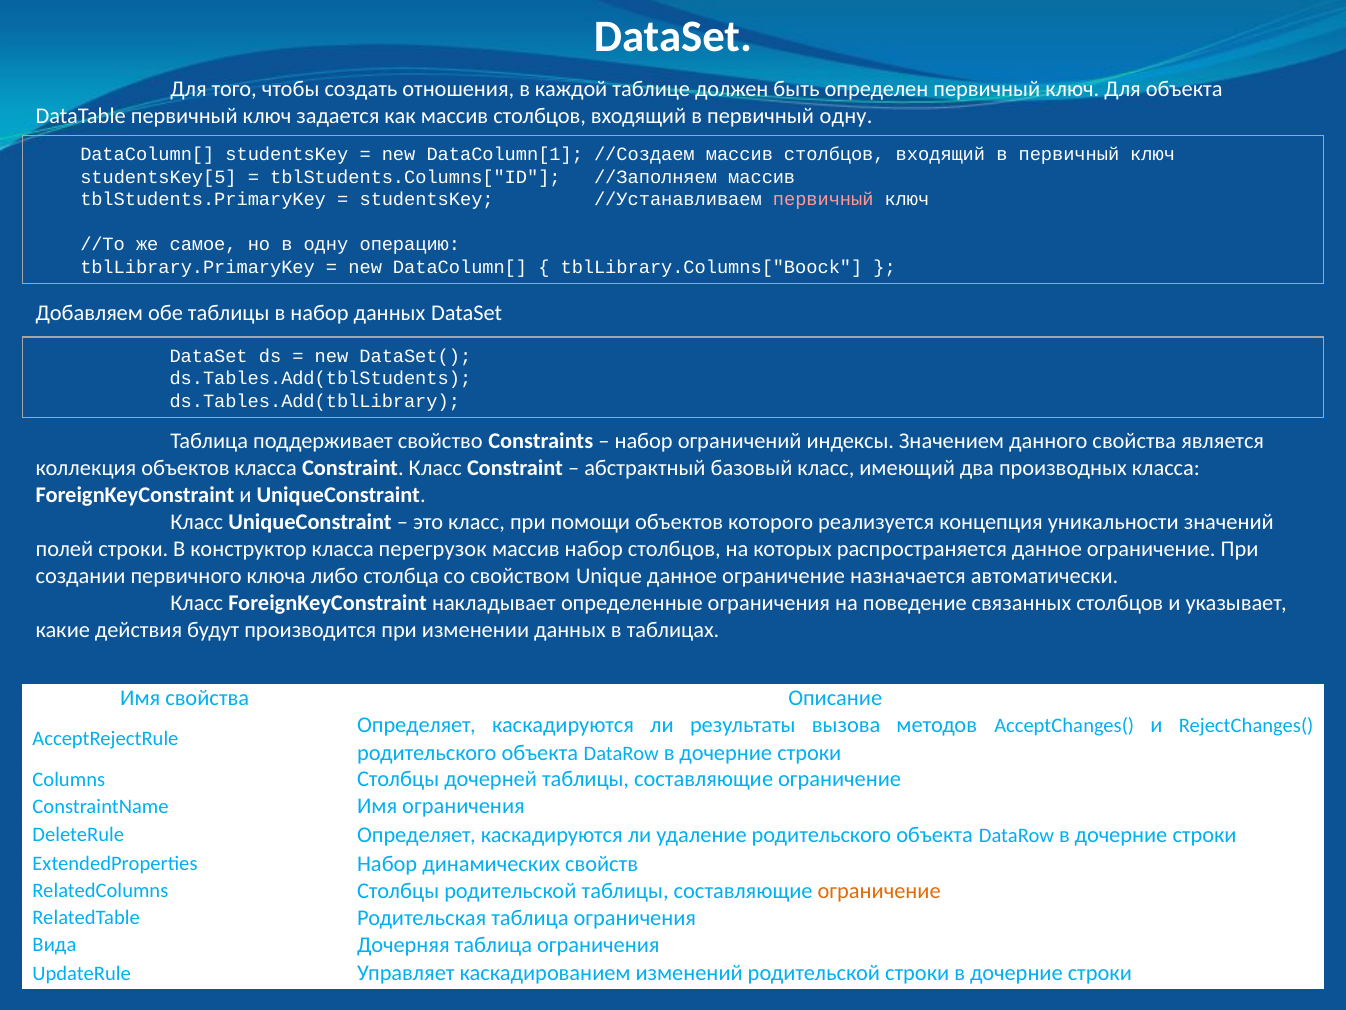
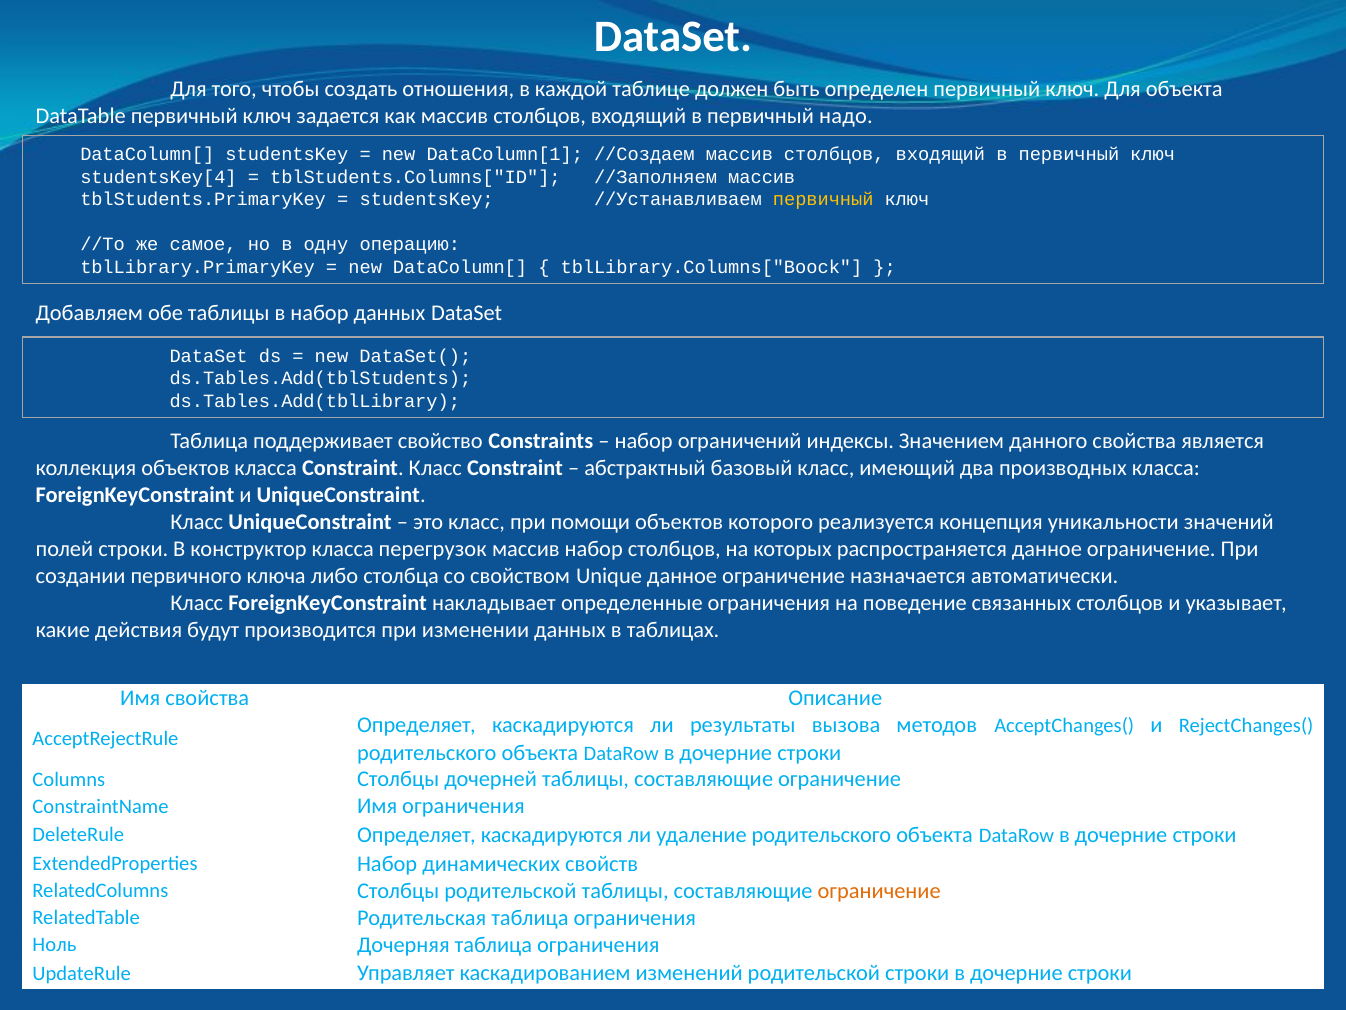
первичный одну: одну -> надо (846, 116)
studentsKey[5: studentsKey[5 -> studentsKey[4 (158, 177)
первичный colour: pink -> yellow (823, 199)
Вида: Вида -> Ноль (54, 944)
